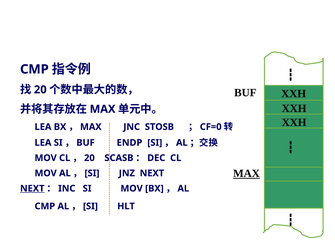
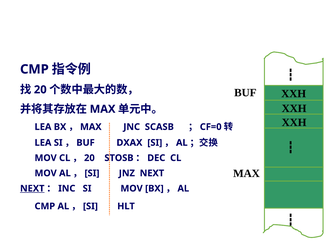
STOSB: STOSB -> SCASB (159, 127)
ENDP: ENDP -> DXAX (129, 143)
SCASB: SCASB -> STOSB (119, 158)
MAX underline: present -> none (246, 174)
